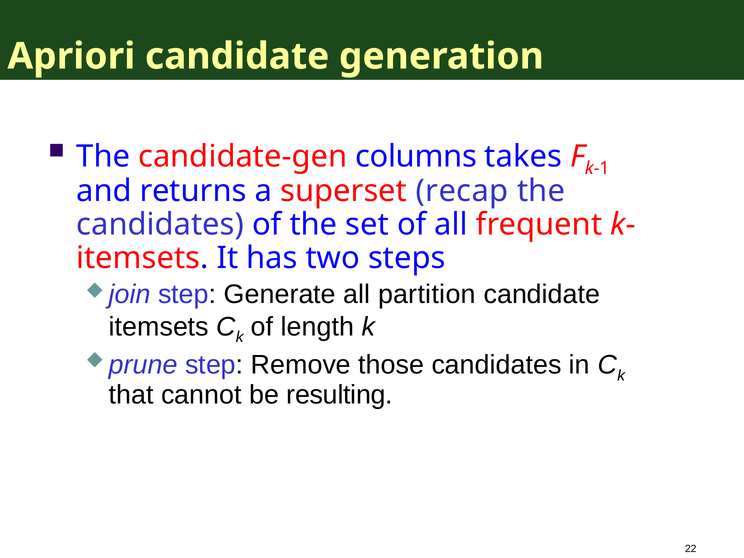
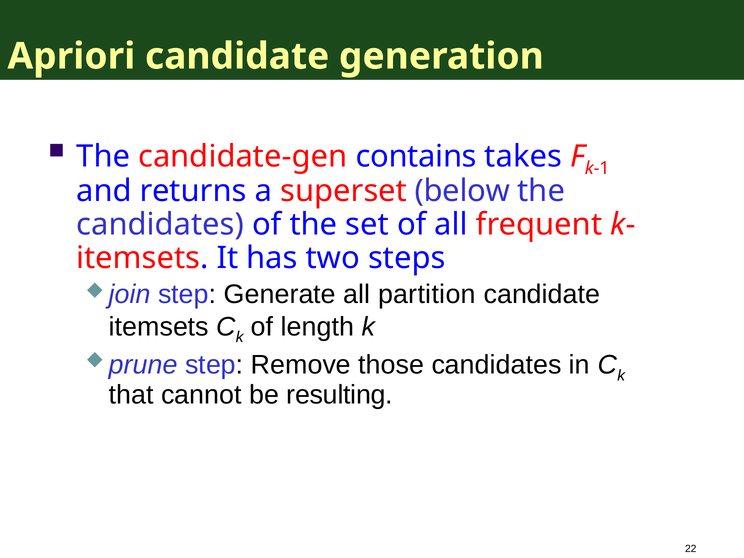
columns: columns -> contains (416, 156)
recap: recap -> below (462, 191)
